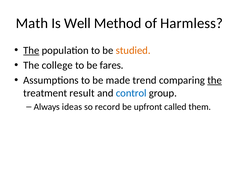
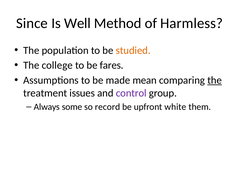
Math: Math -> Since (32, 23)
The underline: present -> none (31, 50)
trend: trend -> mean (145, 80)
result: result -> issues (82, 93)
control colour: blue -> purple (131, 93)
ideas: ideas -> some (72, 106)
called: called -> white (175, 106)
